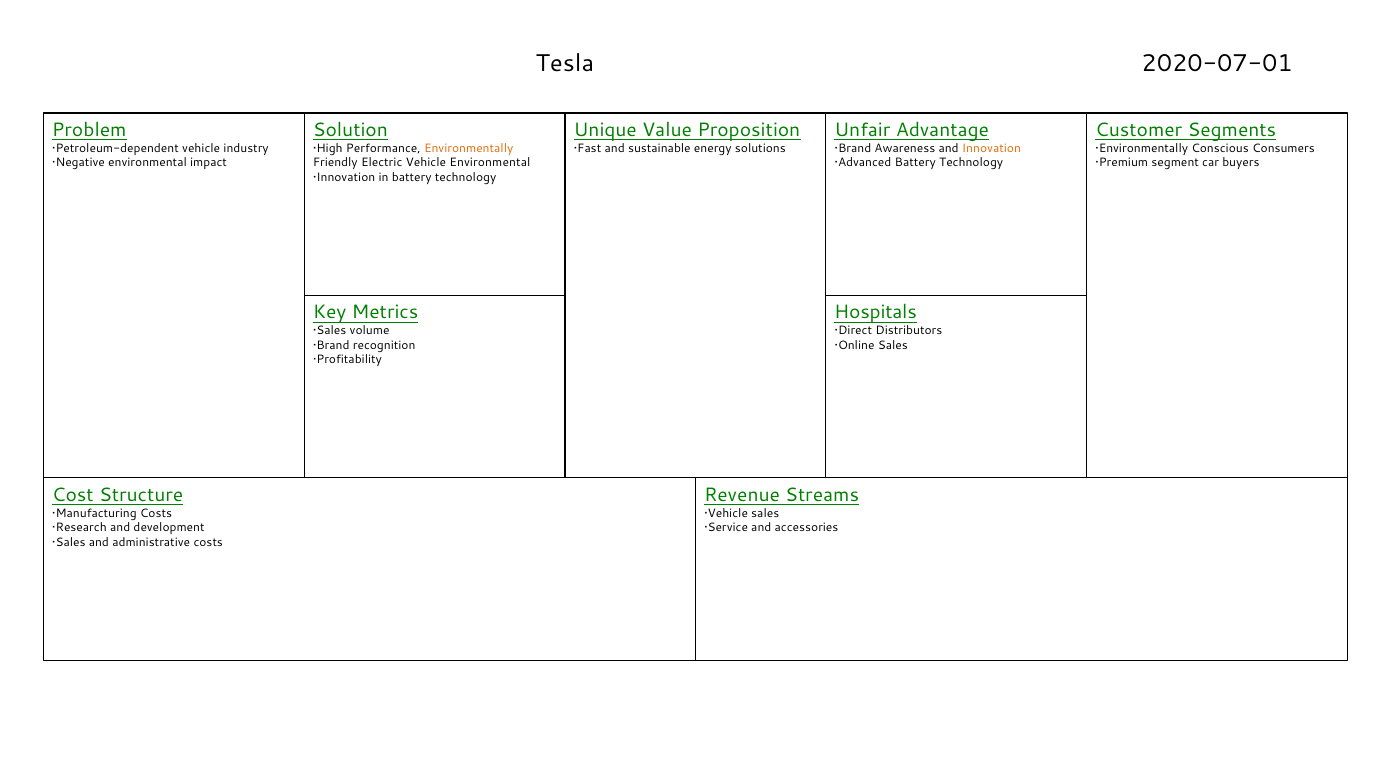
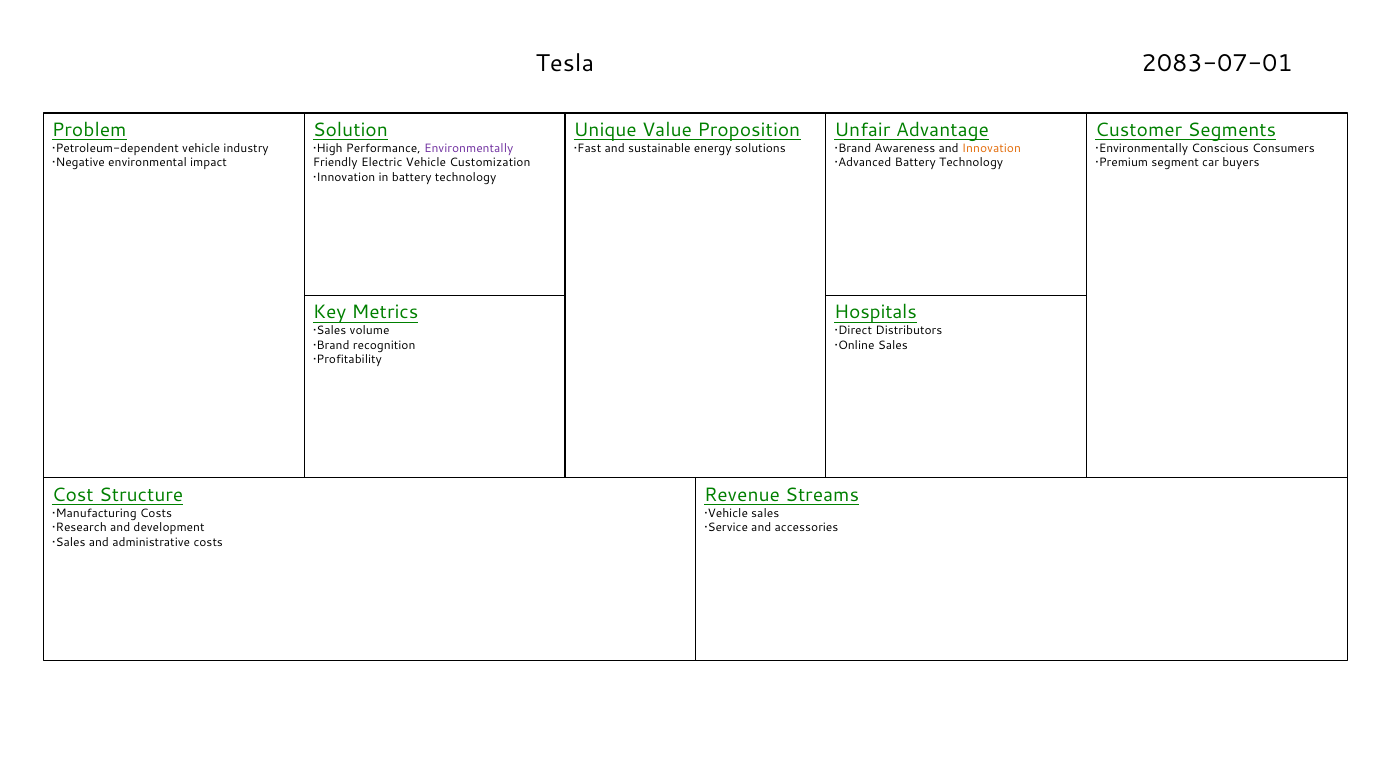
2020-07-01: 2020-07-01 -> 2083-07-01 (1217, 64)
Environmentally colour: orange -> purple (469, 149)
Vehicle Environmental: Environmental -> Customization (490, 163)
